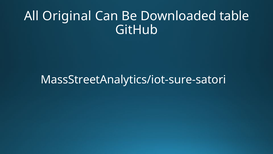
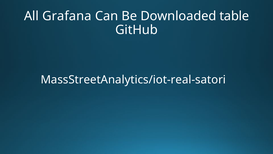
Original: Original -> Grafana (67, 16)
MassStreetAnalytics/iot-sure-satori: MassStreetAnalytics/iot-sure-satori -> MassStreetAnalytics/iot-real-satori (133, 80)
